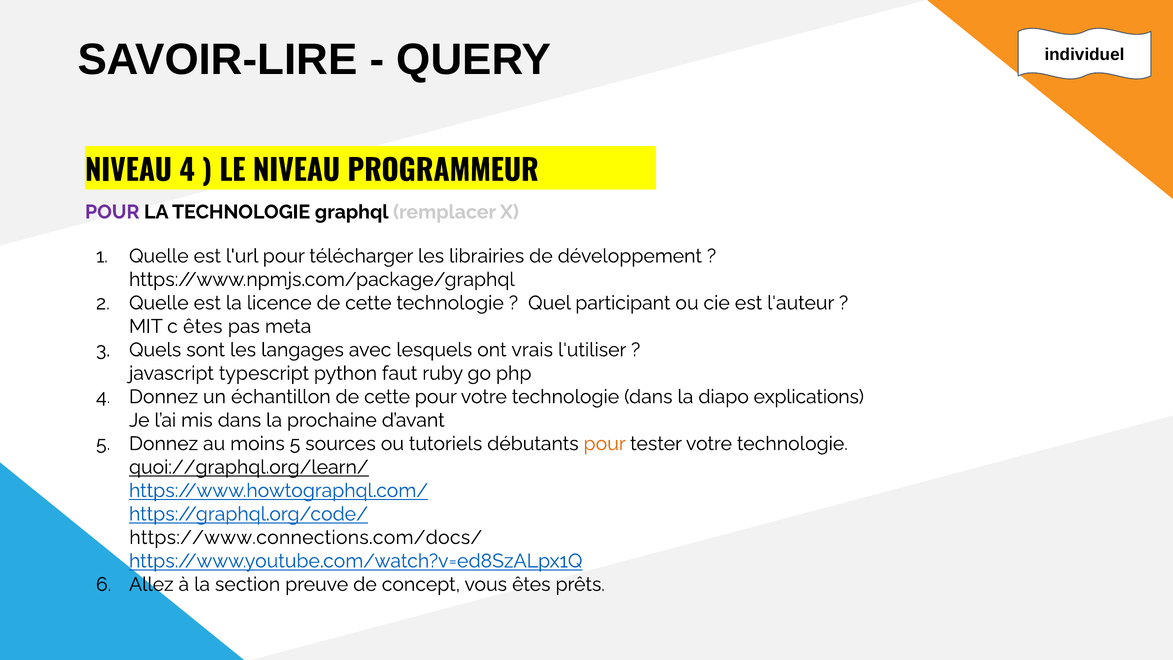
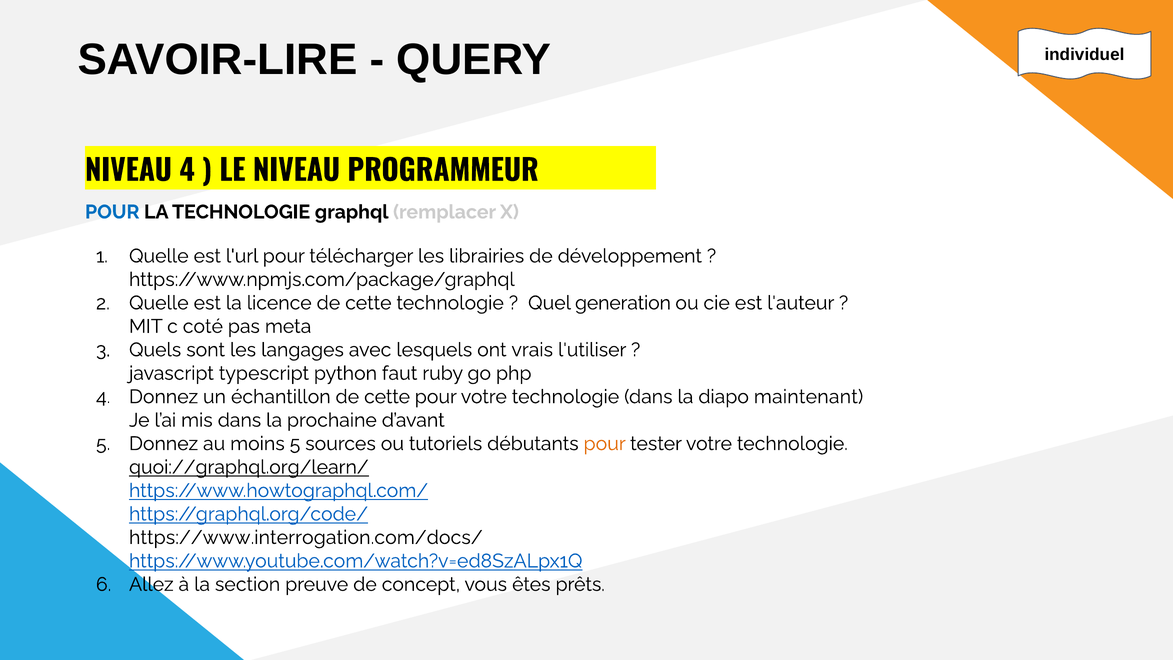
POUR colour: purple -> blue (112, 212)
participant: participant -> generation (623, 303)
c êtes: êtes -> coté (203, 326)
explications: explications -> maintenant (809, 397)
https://www.connections.com/docs/: https://www.connections.com/docs/ -> https://www.interrogation.com/docs/ (306, 537)
